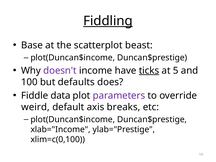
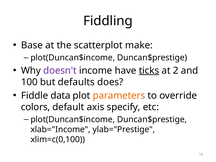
Fiddling underline: present -> none (108, 21)
beast: beast -> make (139, 45)
5: 5 -> 2 (176, 71)
parameters colour: purple -> orange (119, 96)
weird: weird -> colors (36, 107)
breaks: breaks -> specify (124, 107)
